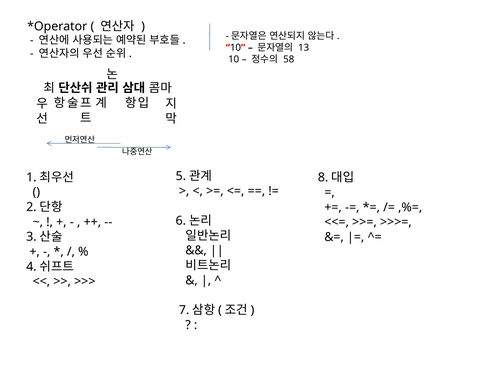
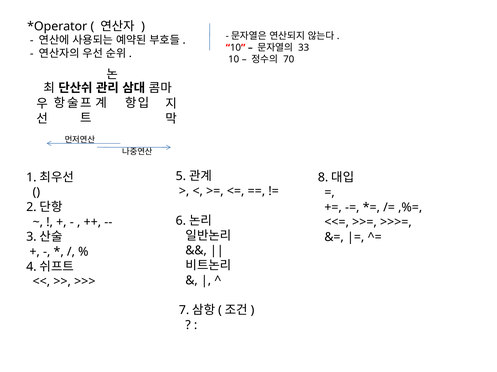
13: 13 -> 33 (304, 48)
58: 58 -> 70 (289, 59)
